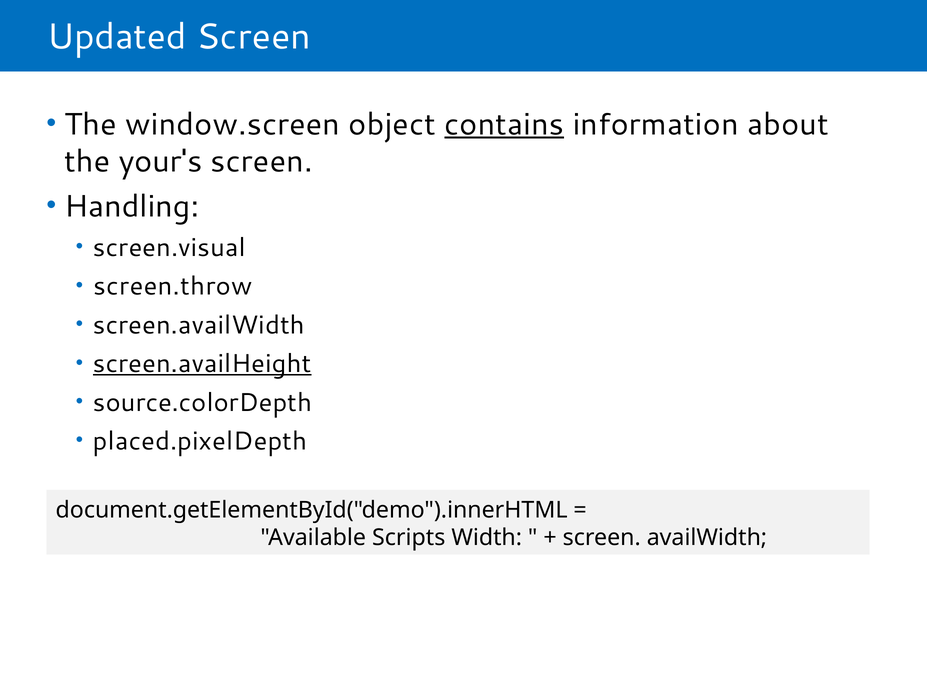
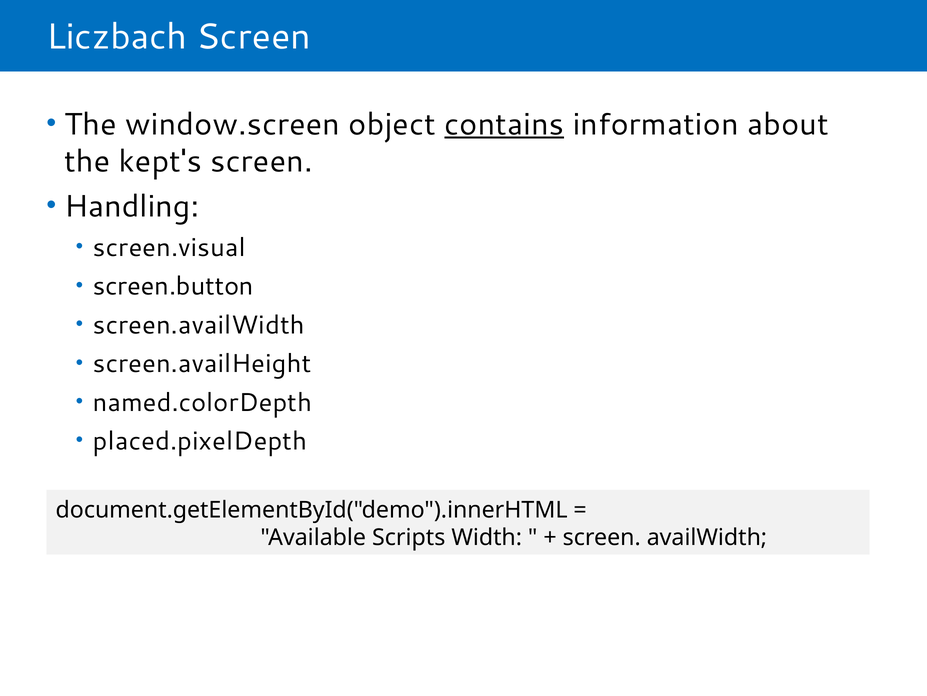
Updated: Updated -> Liczbach (117, 37)
your's: your's -> kept's (160, 161)
screen.throw: screen.throw -> screen.button (173, 286)
screen.availHeight underline: present -> none (202, 363)
source.colorDepth: source.colorDepth -> named.colorDepth (203, 402)
